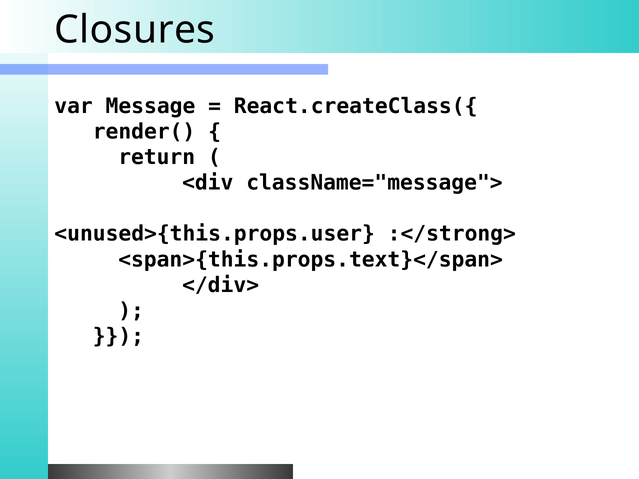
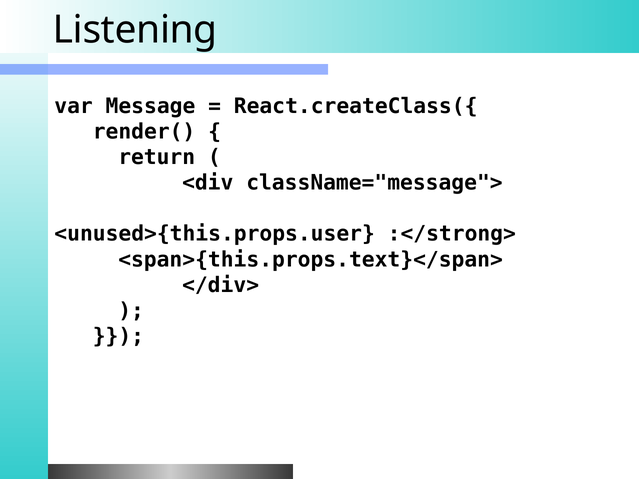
Closures: Closures -> Listening (135, 30)
